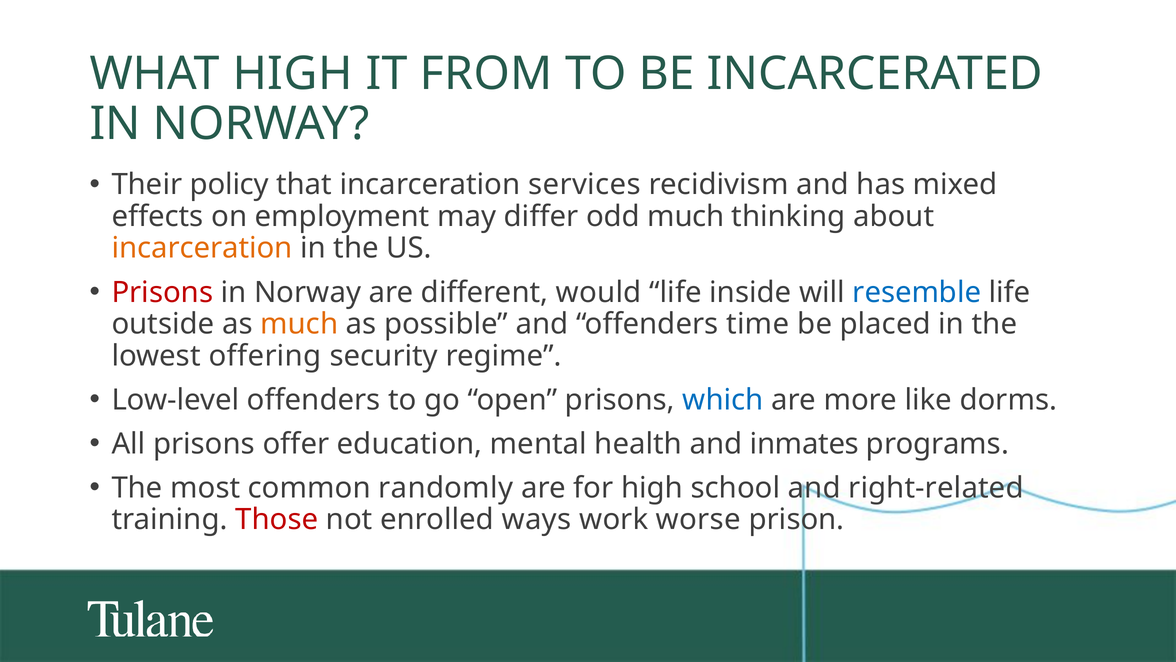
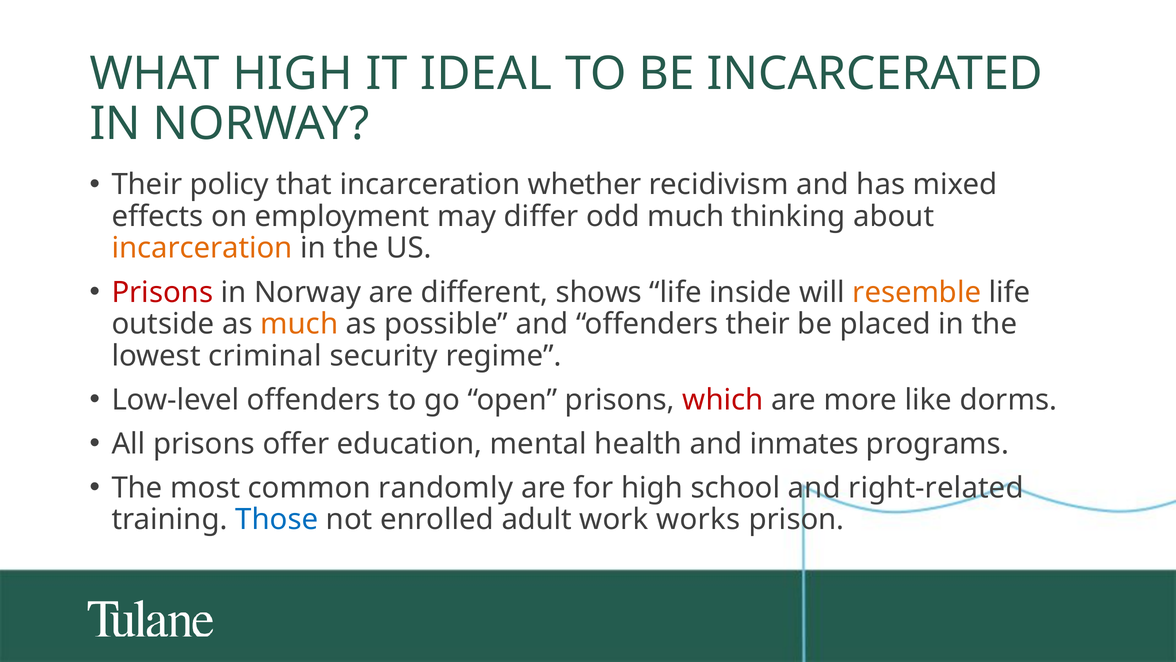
FROM: FROM -> IDEAL (486, 74)
services: services -> whether (585, 185)
would: would -> shows (599, 292)
resemble colour: blue -> orange (917, 292)
offenders time: time -> their (758, 324)
offering: offering -> criminal (265, 356)
which colour: blue -> red (723, 400)
Those colour: red -> blue (277, 519)
ways: ways -> adult (537, 519)
worse: worse -> works (698, 519)
